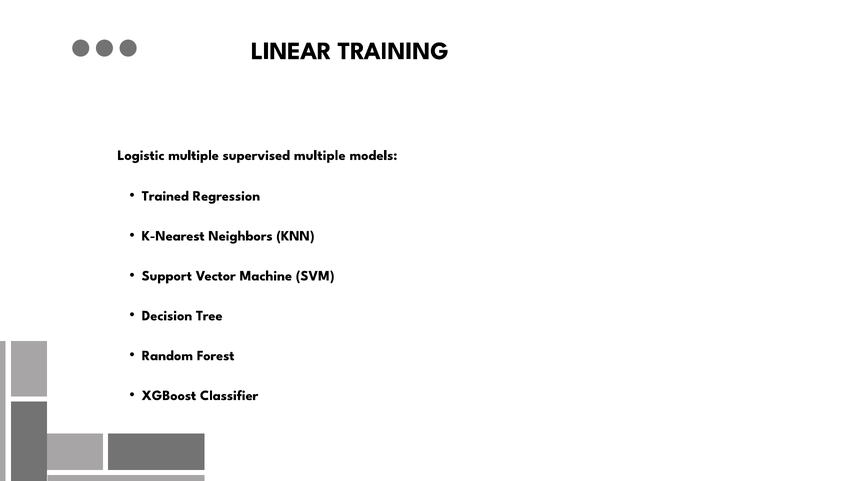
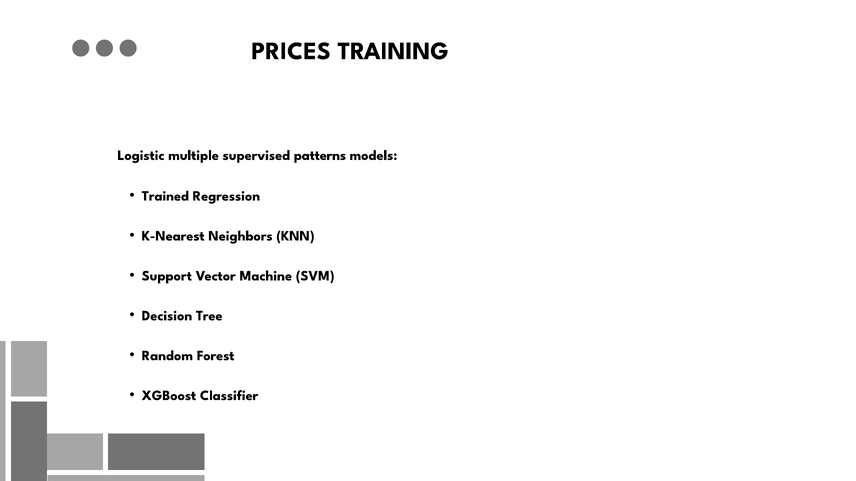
LINEAR: LINEAR -> PRICES (291, 51)
supervised multiple: multiple -> patterns (320, 155)
